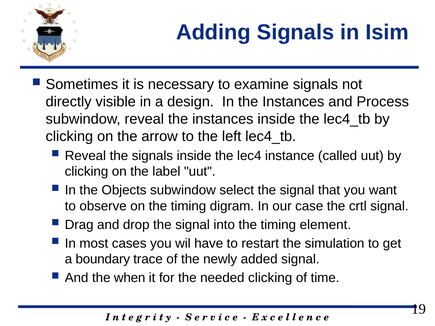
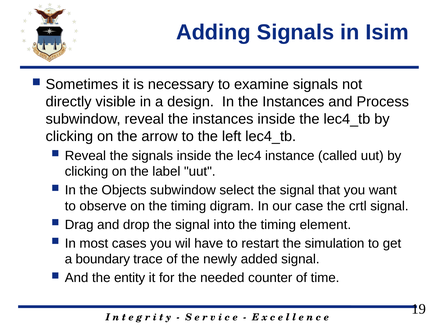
when: when -> entity (130, 278)
needed clicking: clicking -> counter (270, 278)
